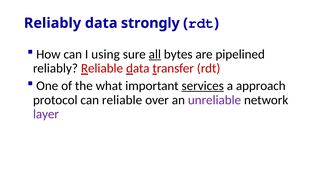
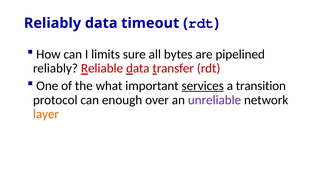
strongly: strongly -> timeout (150, 23)
using: using -> limits (106, 54)
all underline: present -> none (155, 54)
approach: approach -> transition (261, 86)
can reliable: reliable -> enough (122, 100)
layer colour: purple -> orange (46, 114)
